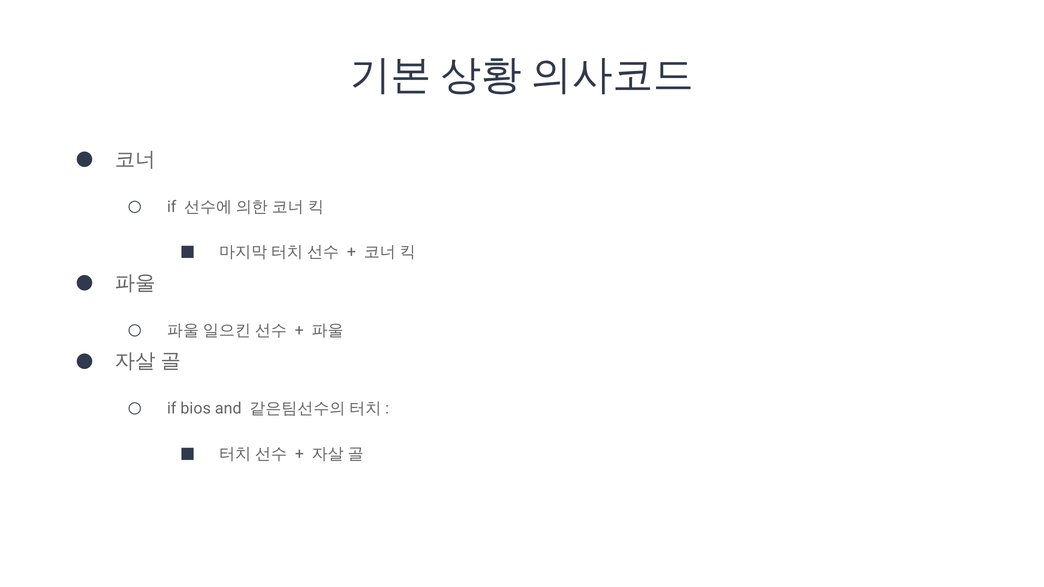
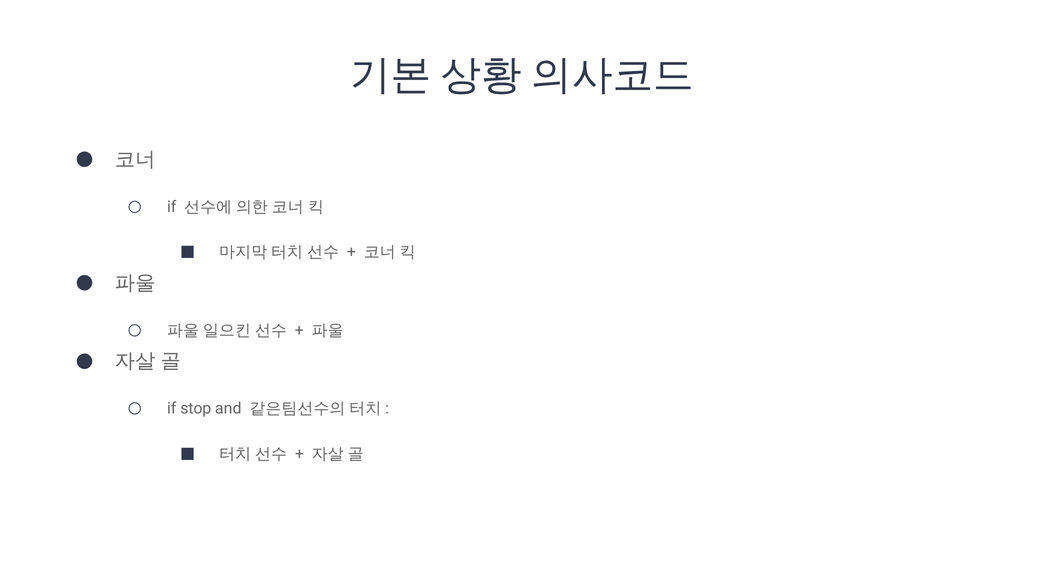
bios: bios -> stop (196, 409)
